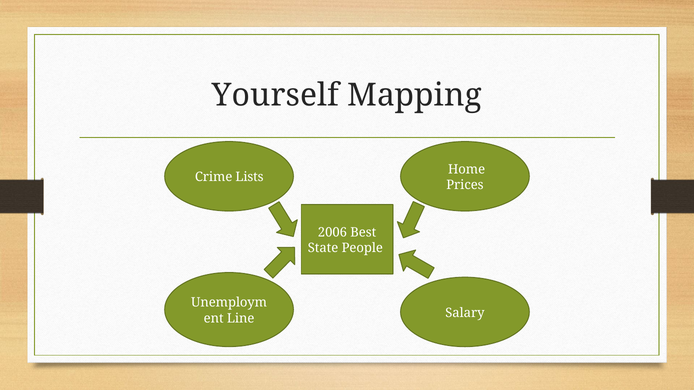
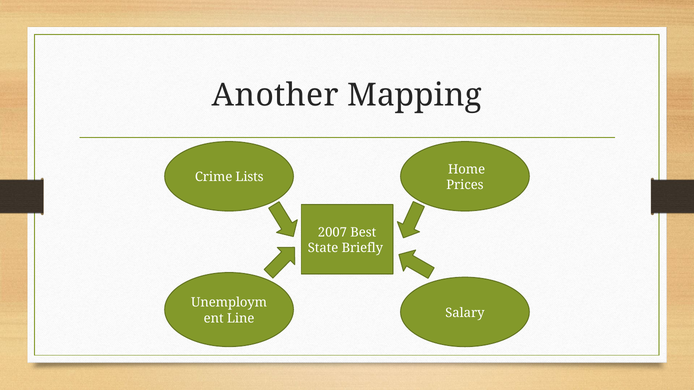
Yourself: Yourself -> Another (275, 95)
2006: 2006 -> 2007 (332, 233)
People: People -> Briefly (362, 248)
